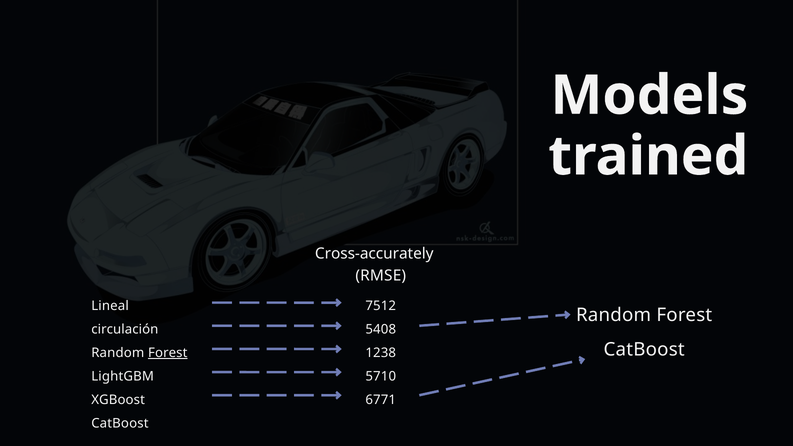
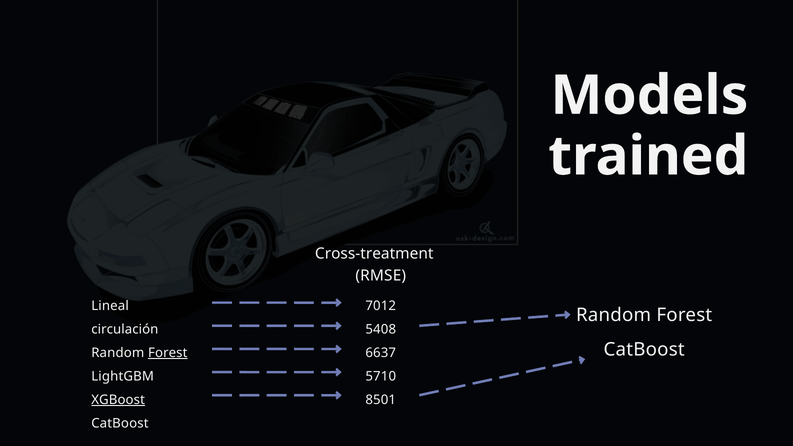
Cross-accurately: Cross-accurately -> Cross-treatment (374, 254)
7512: 7512 -> 7012 (381, 306)
1238: 1238 -> 6637 (381, 353)
XGBoost underline: none -> present (118, 400)
6771: 6771 -> 8501 (381, 400)
